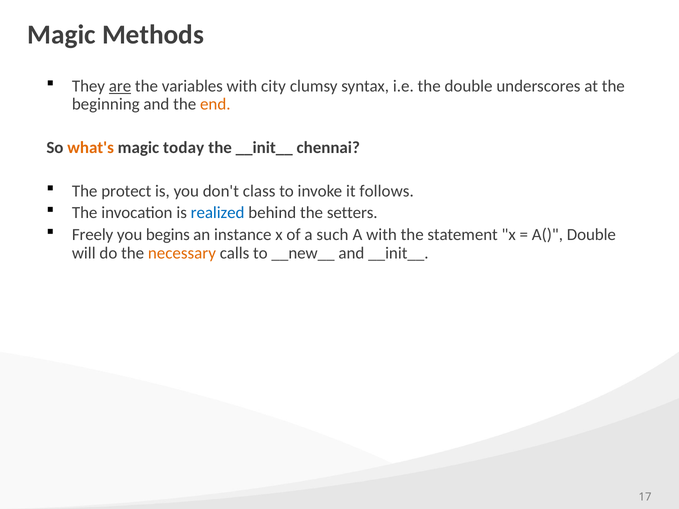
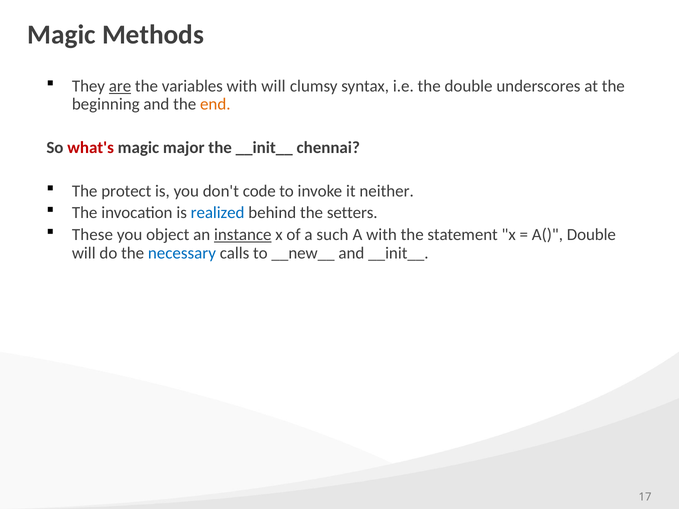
with city: city -> will (273, 86)
what's colour: orange -> red (91, 148)
today: today -> major (184, 148)
class: class -> code (259, 191)
follows: follows -> neither (387, 191)
Freely: Freely -> These (92, 235)
begins: begins -> object (168, 235)
instance underline: none -> present (243, 235)
necessary colour: orange -> blue (182, 253)
